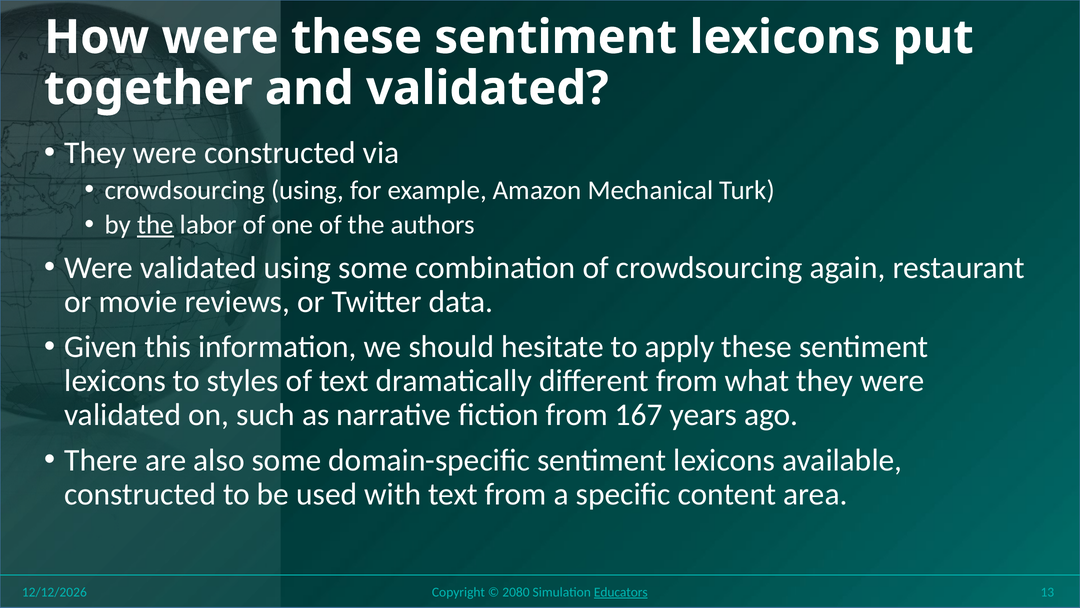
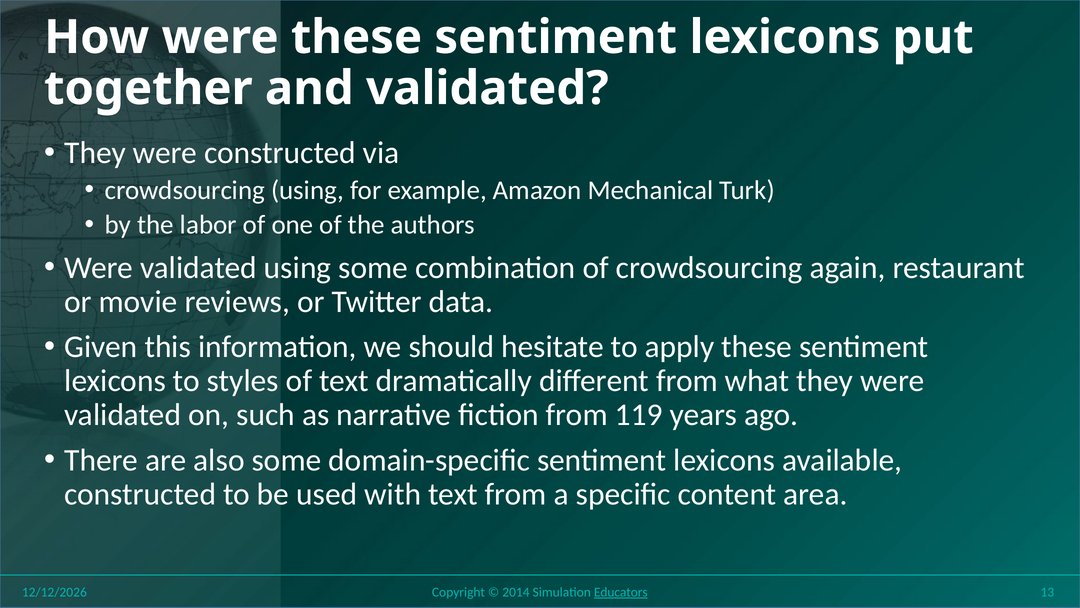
the underline: present -> none (155, 225)
167: 167 -> 119 (639, 415)
2080: 2080 -> 2014 (516, 592)
